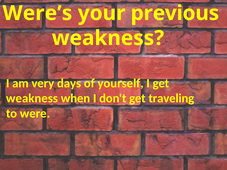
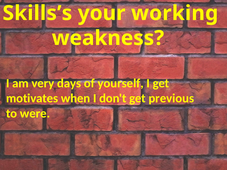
Were’s: Were’s -> Skills’s (37, 13)
previous: previous -> working (175, 13)
weakness: weakness -> motivates (32, 98)
traveling: traveling -> previous (171, 98)
